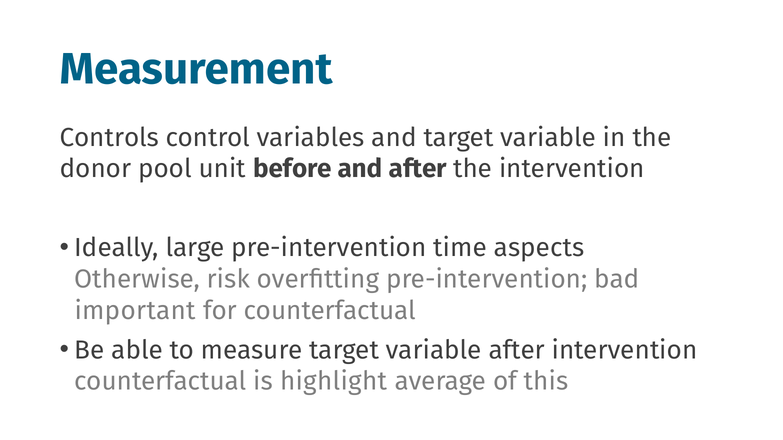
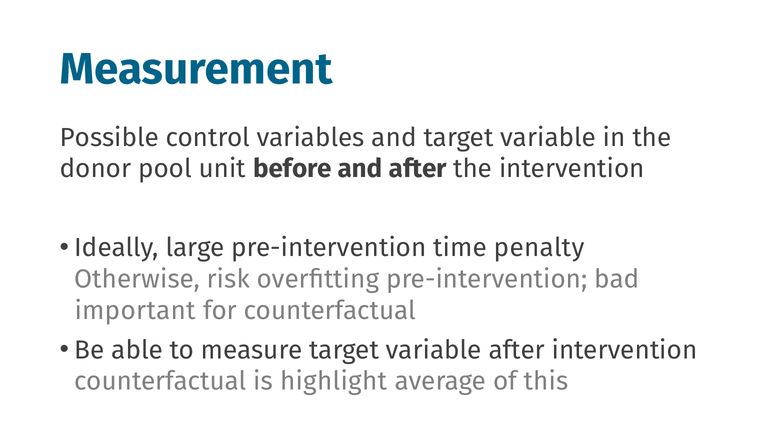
Controls: Controls -> Possible (109, 138)
aspects: aspects -> penalty (539, 248)
